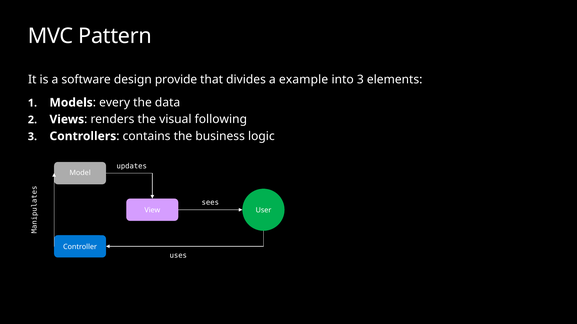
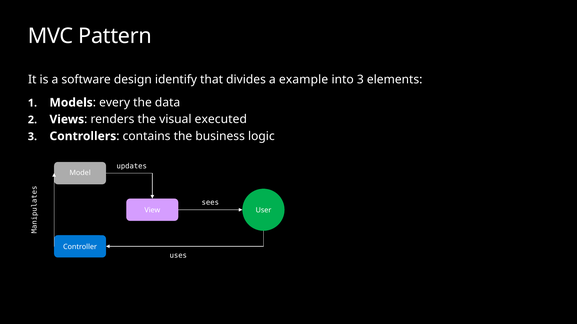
provide: provide -> identify (176, 80)
following: following -> executed (221, 120)
